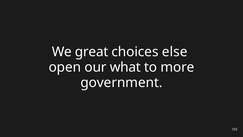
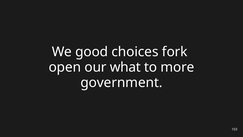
great: great -> good (92, 52)
else: else -> fork (175, 52)
